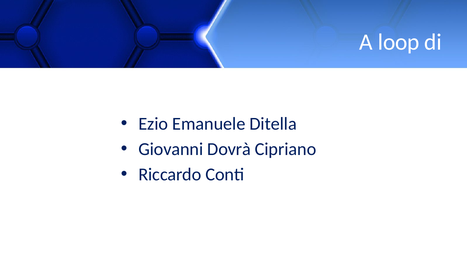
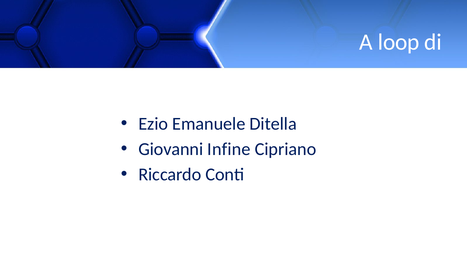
Dovrà: Dovrà -> Infine (229, 149)
